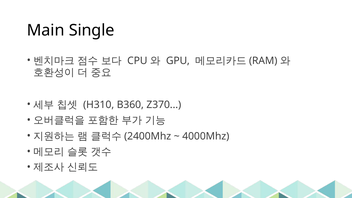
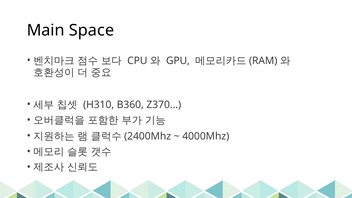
Single: Single -> Space (91, 30)
